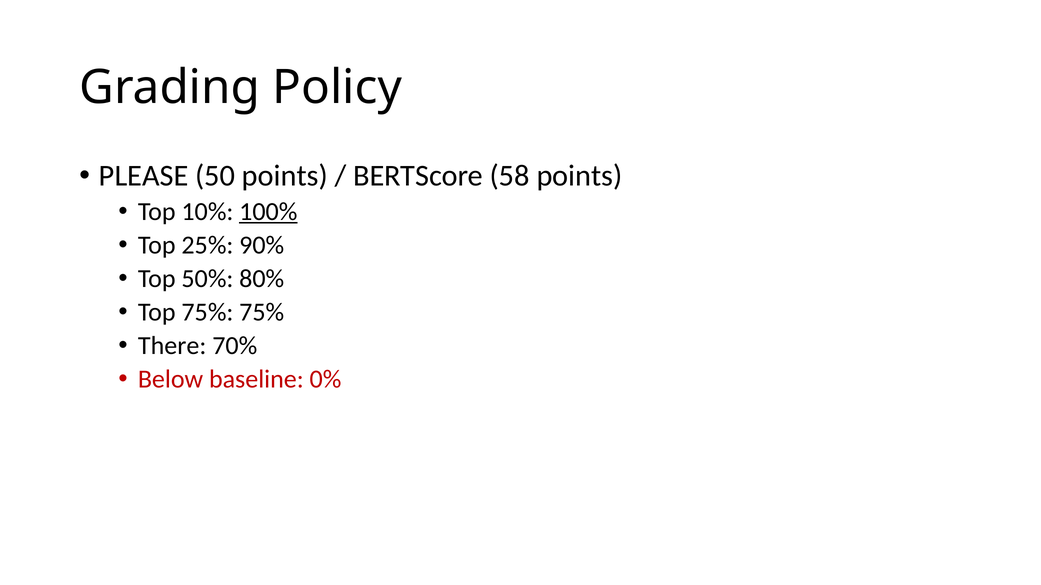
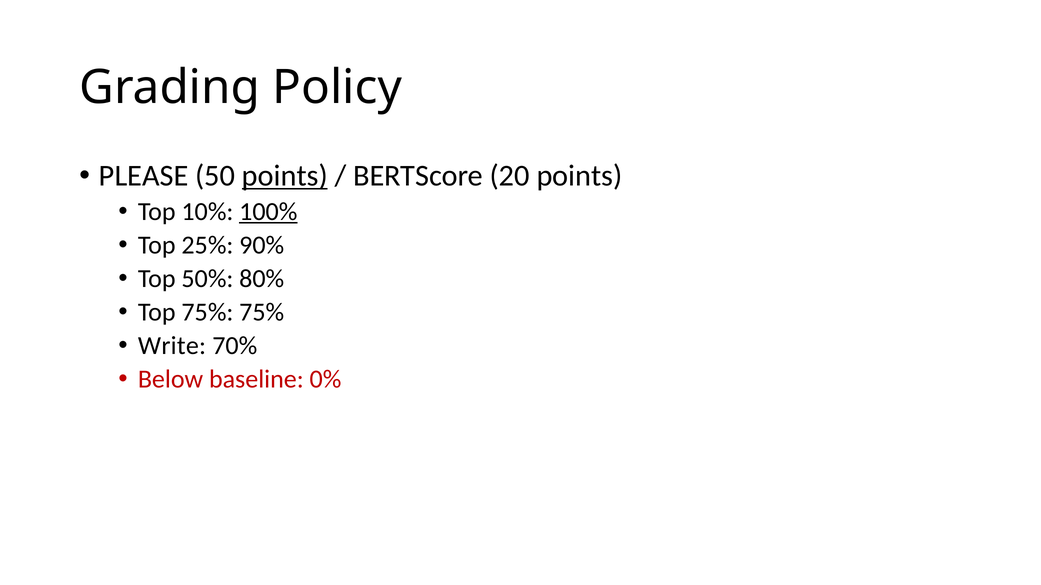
points underline: none -> present (285, 176)
58: 58 -> 20 (510, 176)
There: There -> Write (172, 346)
